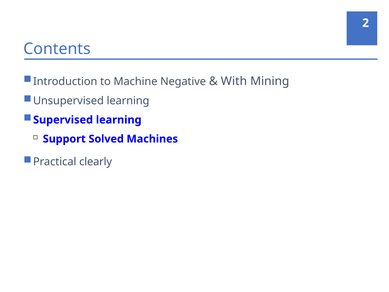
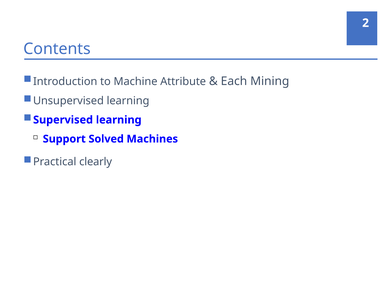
Negative: Negative -> Attribute (183, 81)
With: With -> Each (234, 81)
